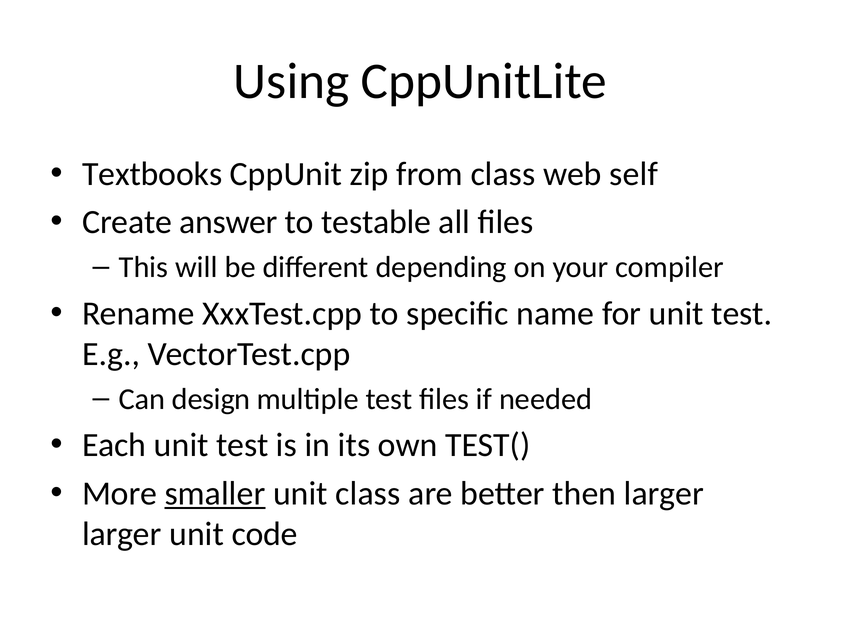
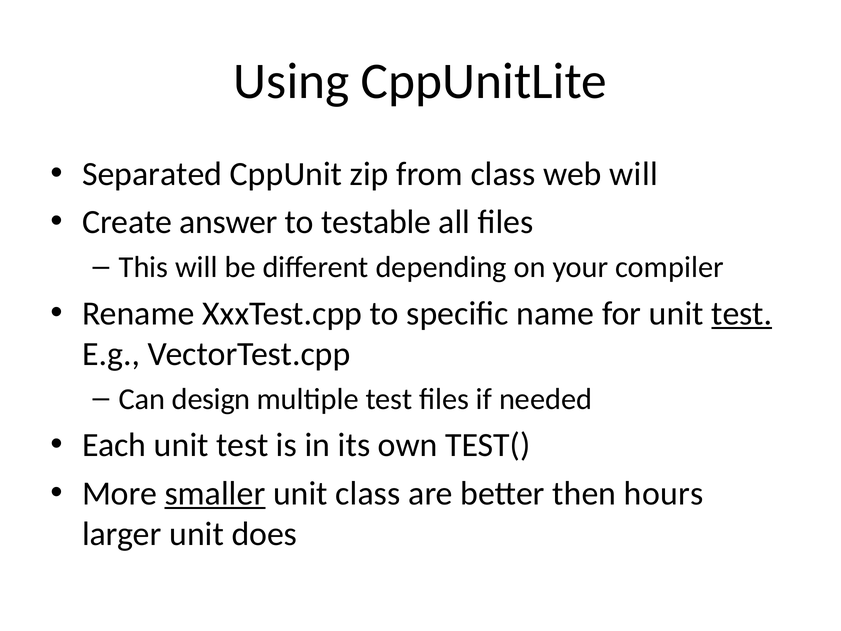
Textbooks: Textbooks -> Separated (152, 174)
web self: self -> will (634, 174)
test underline: none -> present (742, 313)
then larger: larger -> hours (664, 493)
code: code -> does (264, 534)
